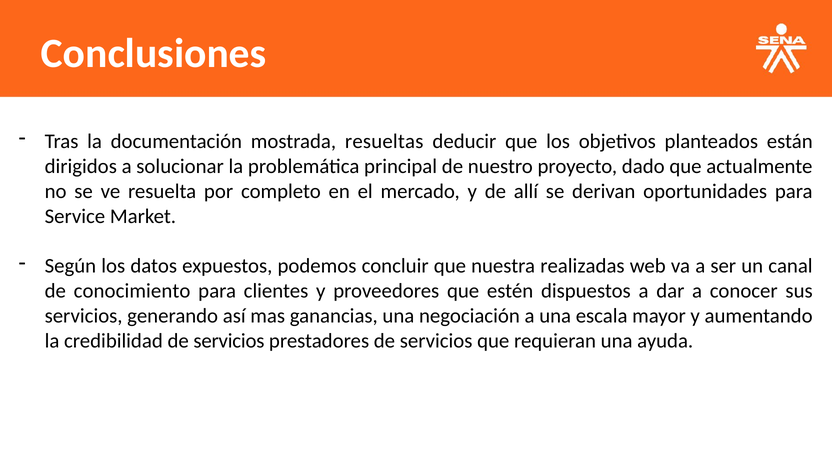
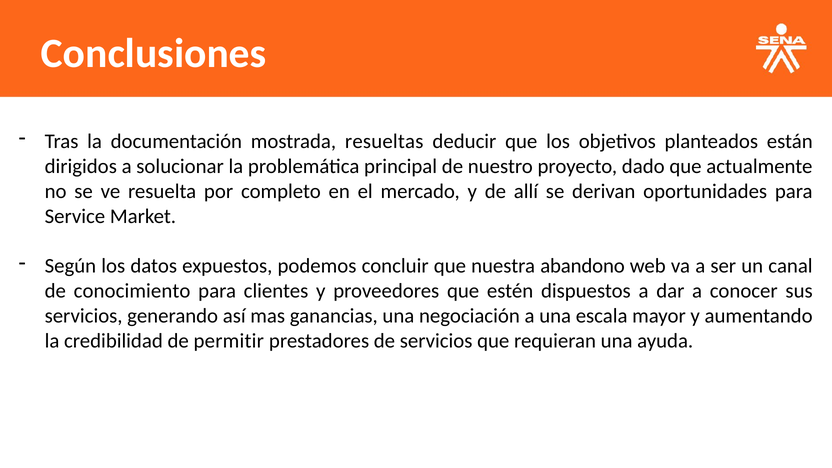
realizadas: realizadas -> abandono (583, 266)
credibilidad de servicios: servicios -> permitir (229, 341)
